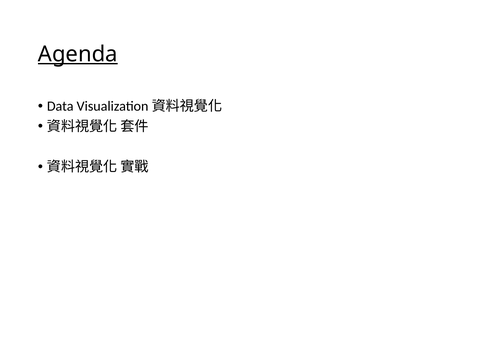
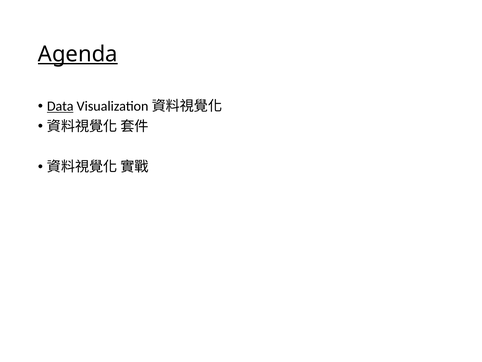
Data underline: none -> present (60, 106)
